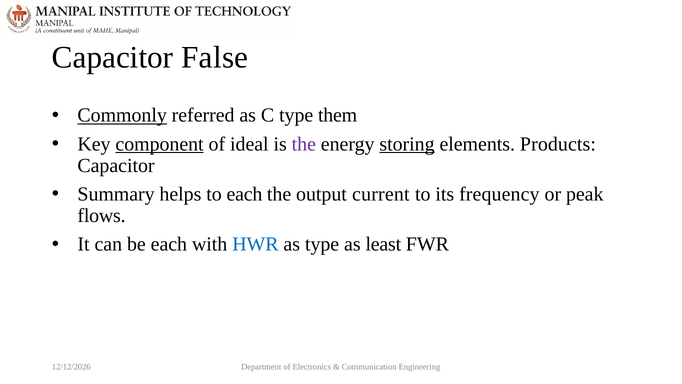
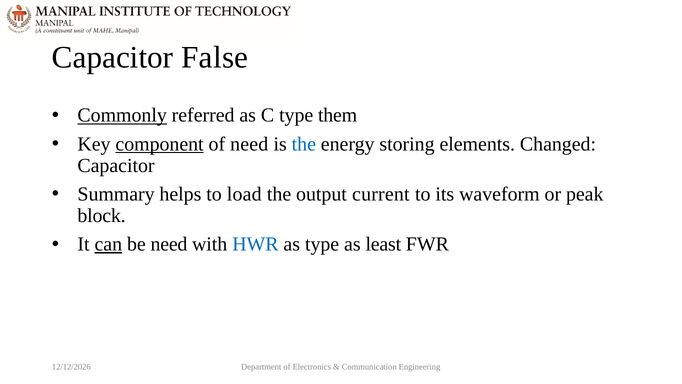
of ideal: ideal -> need (249, 144)
the colour: purple -> blue (304, 144)
storing underline: present -> none (407, 144)
Products: Products -> Changed (558, 144)
to each: each -> load (244, 194)
frequency: frequency -> waveform (499, 194)
flows: flows -> block (102, 215)
can underline: none -> present (108, 244)
be each: each -> need (169, 244)
